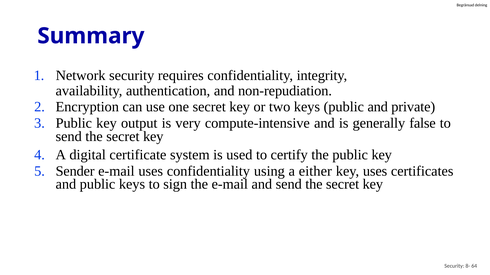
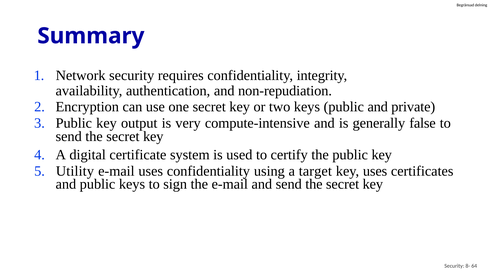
Sender: Sender -> Utility (75, 171)
either: either -> target (315, 171)
